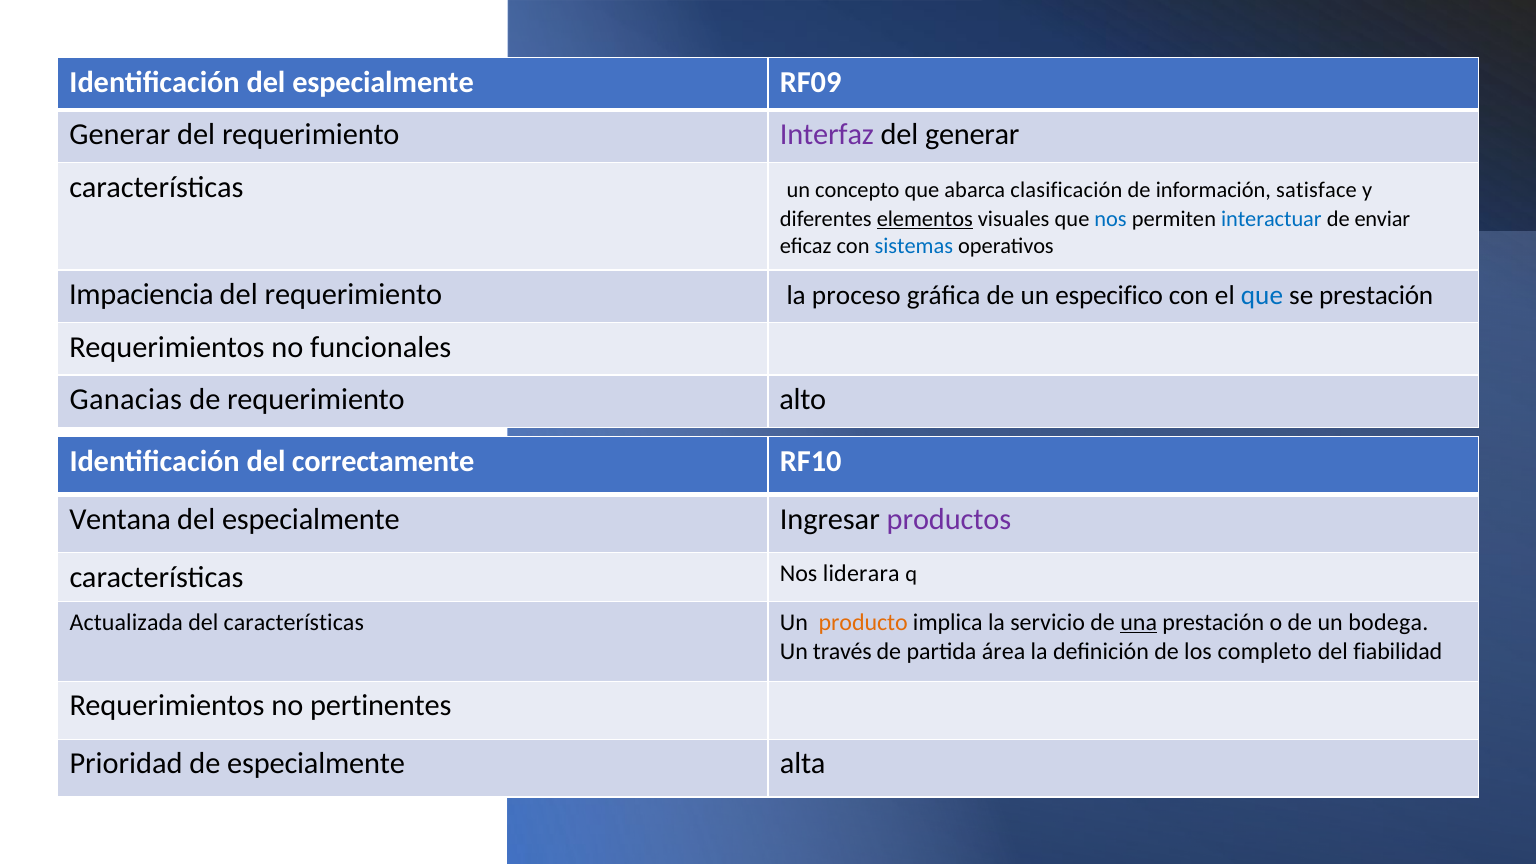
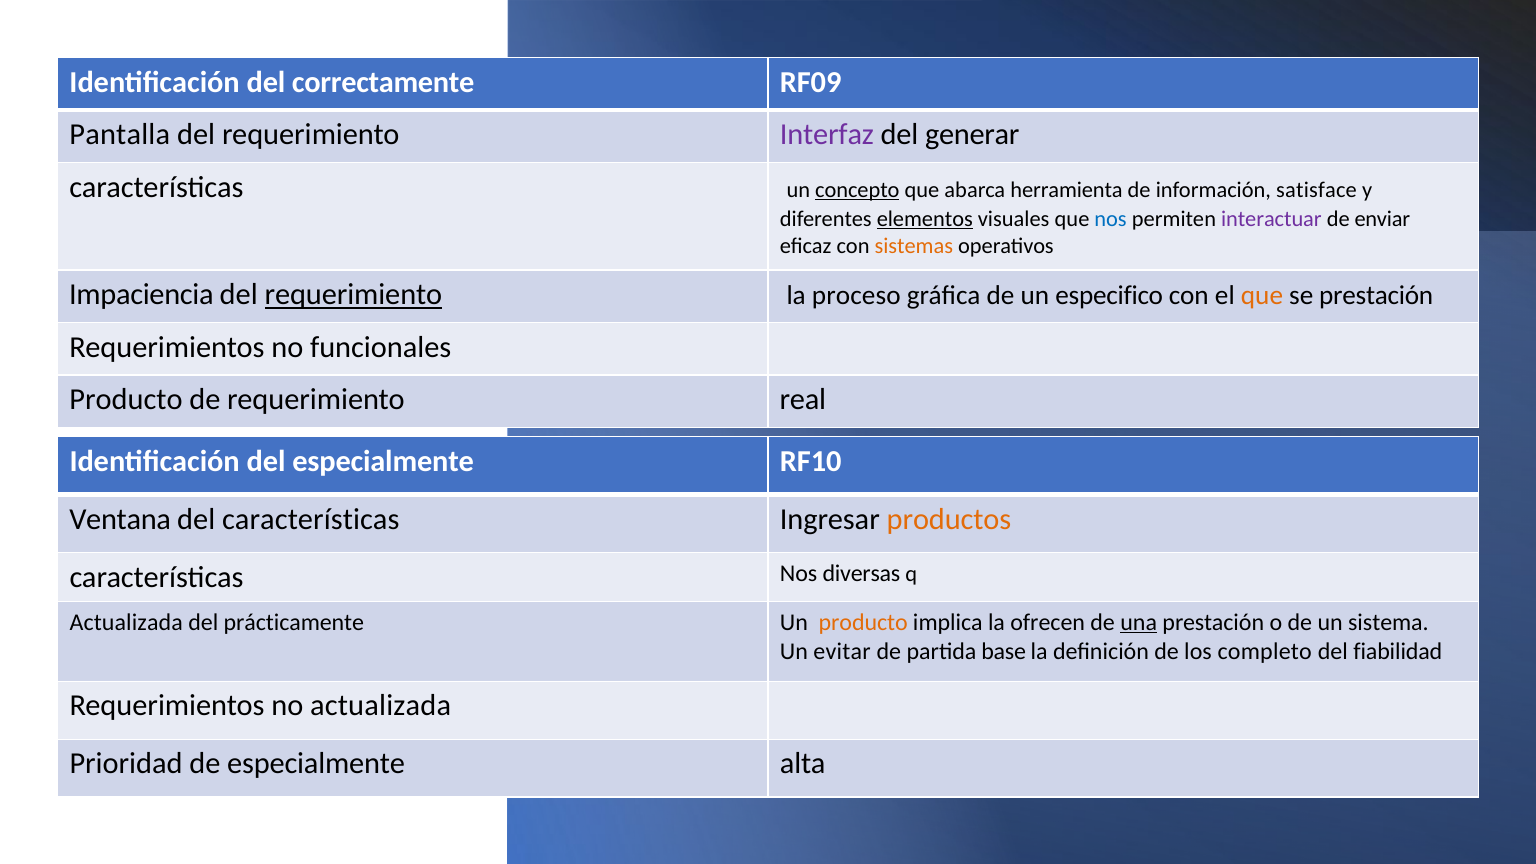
Identificación del especialmente: especialmente -> correctamente (383, 82)
Generar: Generar -> Pantalla (120, 135)
concepto underline: none -> present (857, 190)
clasificación: clasificación -> herramienta (1067, 190)
interactuar colour: blue -> purple (1271, 219)
sistemas colour: blue -> orange (914, 246)
requerimiento underline: none -> present (353, 295)
que colour: blue -> orange (1262, 296)
Ganacias: Ganacias -> Producto (126, 400)
alto: alto -> real (803, 400)
del correctamente: correctamente -> especialmente (383, 461)
especialmente: especialmente -> características (311, 519)
productos colour: purple -> orange (949, 519)
liderara: liderara -> diversas (861, 573)
del características: características -> prácticamente (294, 622)
servicio: servicio -> ofrecen (1048, 622)
bodega: bodega -> sistema (1388, 622)
través: través -> evitar (842, 652)
área: área -> base (1004, 652)
no pertinentes: pertinentes -> actualizada (381, 706)
